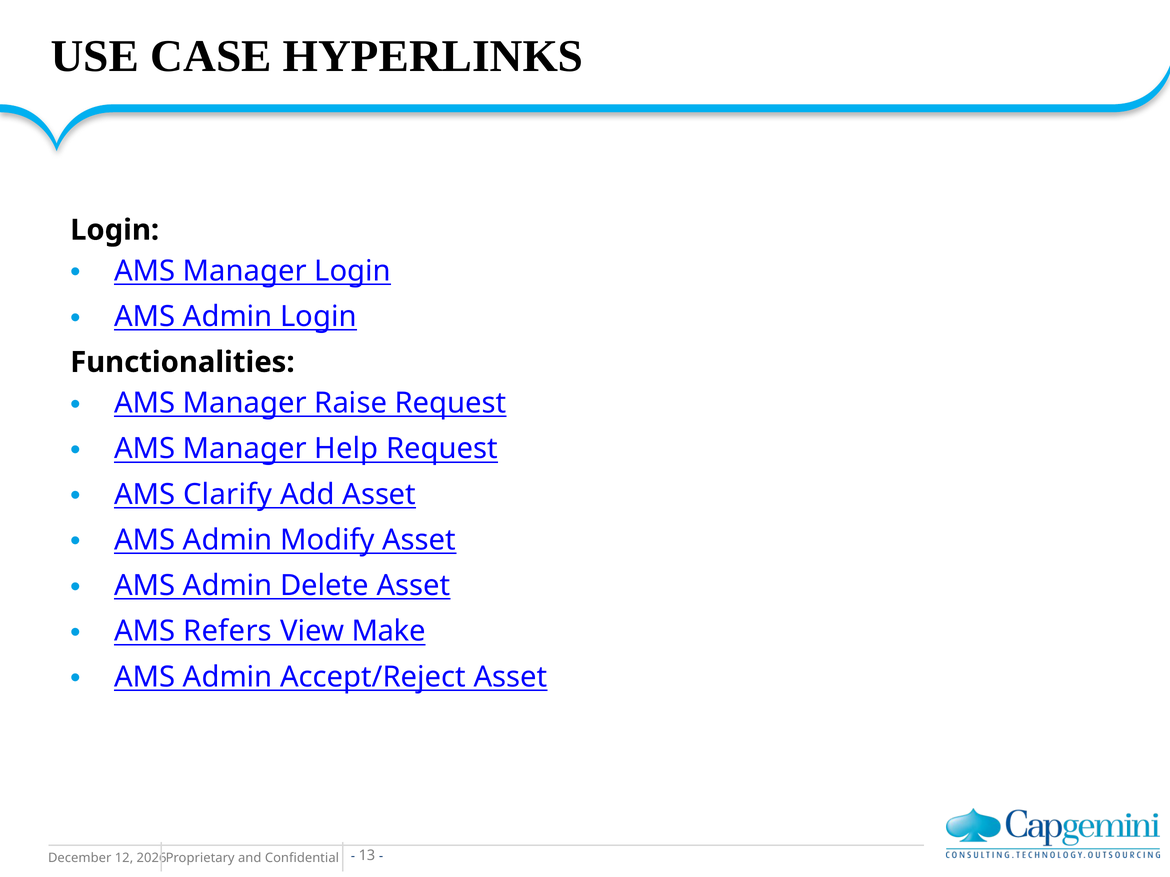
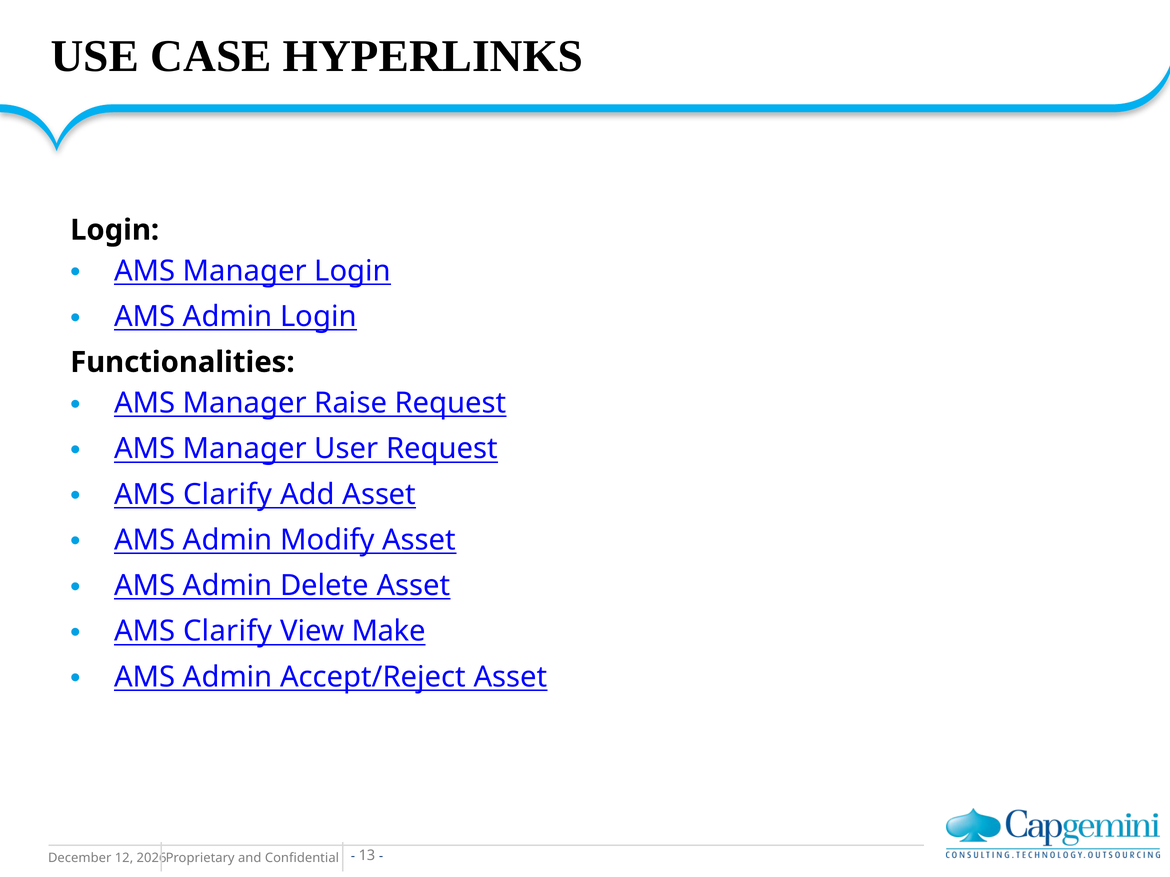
Help: Help -> User (346, 449)
Refers: Refers -> Clarify (228, 632)
